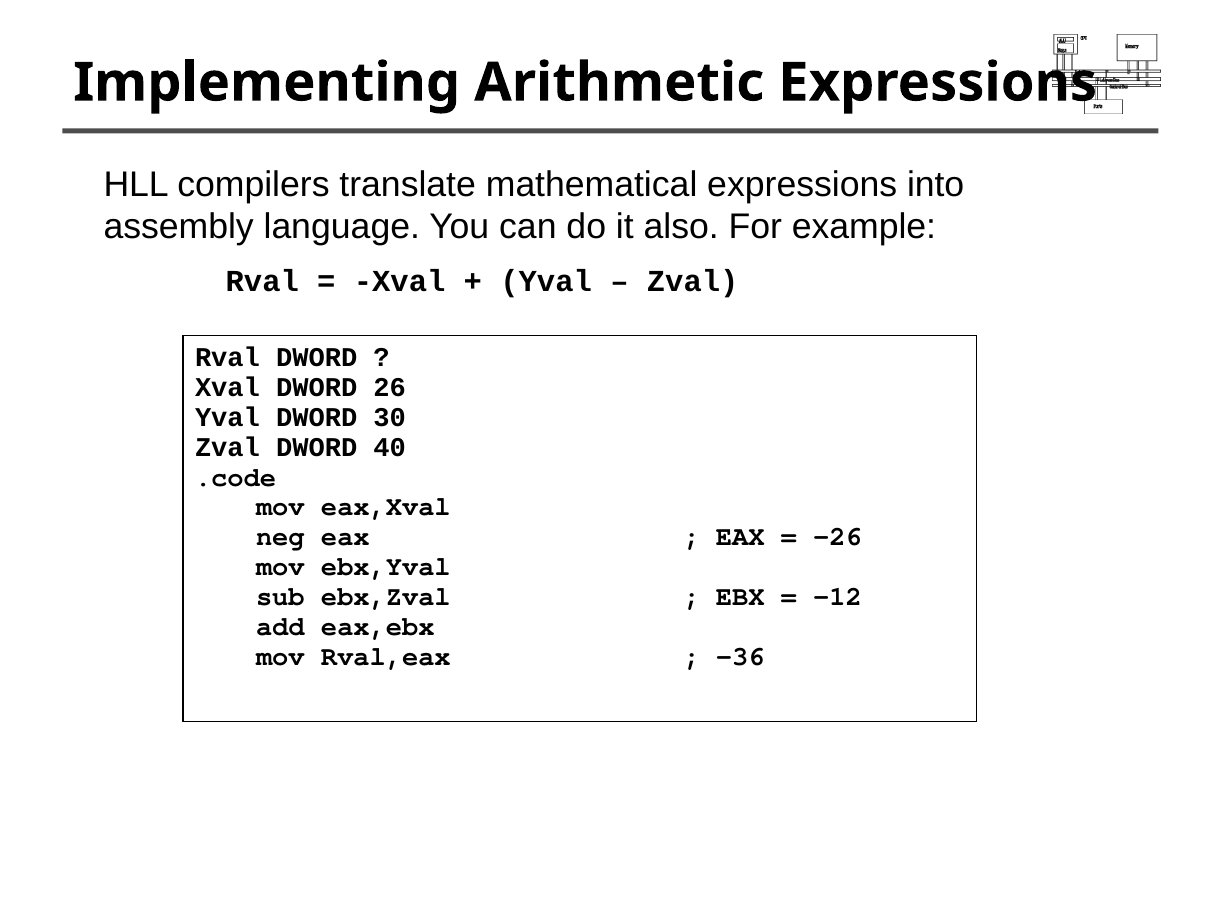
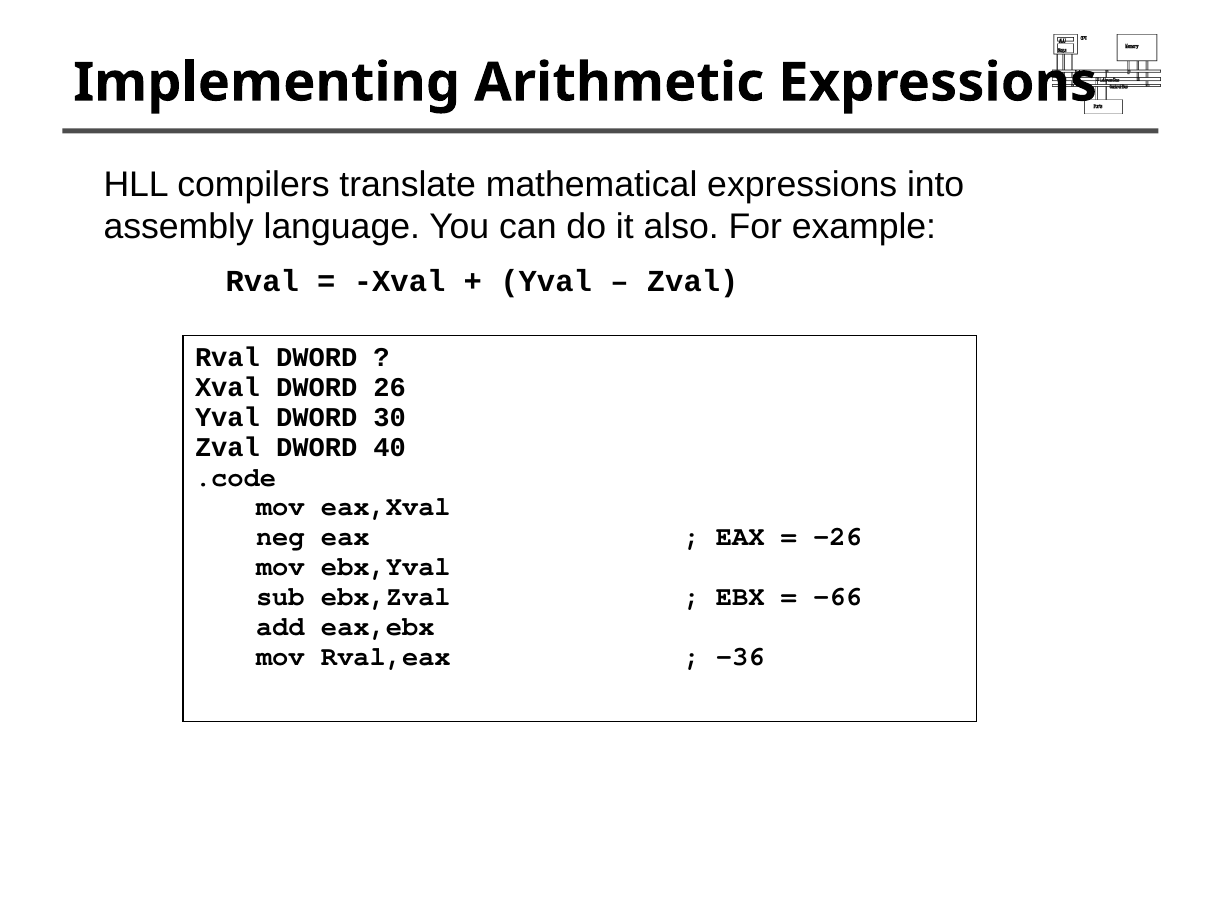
-12: -12 -> -66 (838, 597)
